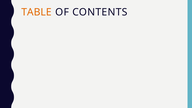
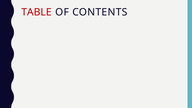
TABLE colour: orange -> red (36, 12)
